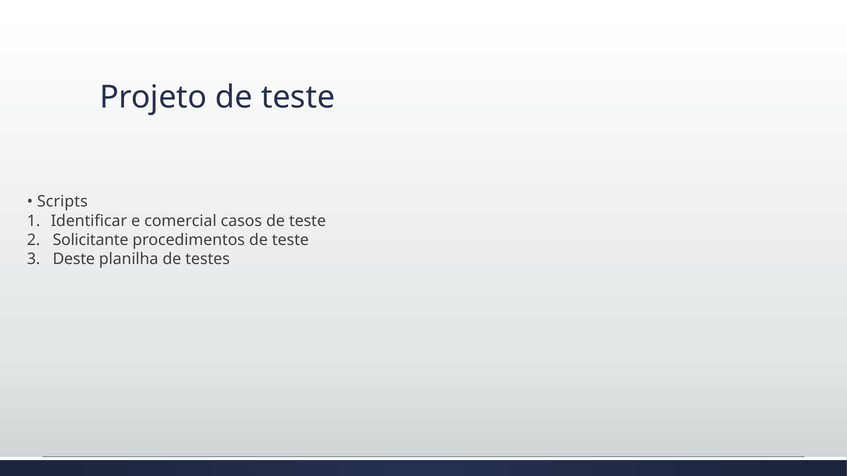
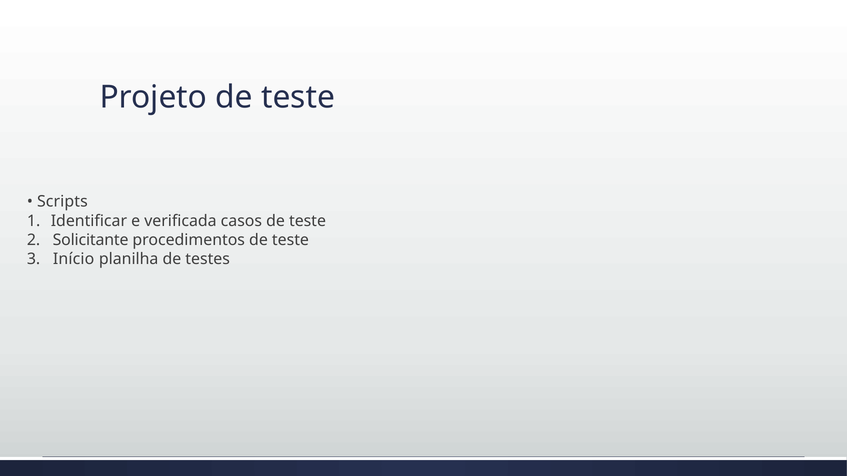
comercial: comercial -> verificada (180, 221)
Deste: Deste -> Início (74, 259)
